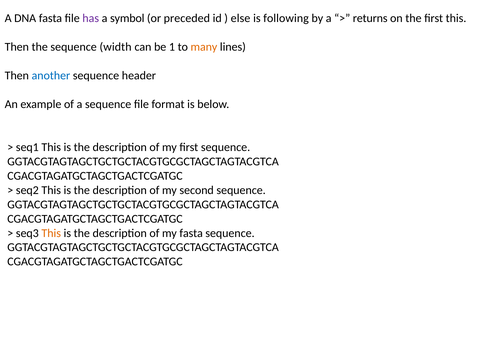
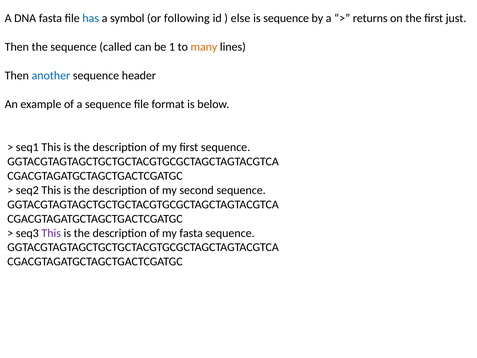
has colour: purple -> blue (91, 18)
preceded: preceded -> following (187, 18)
is following: following -> sequence (286, 18)
first this: this -> just (456, 18)
width: width -> called (116, 47)
This colour: orange -> purple (51, 233)
